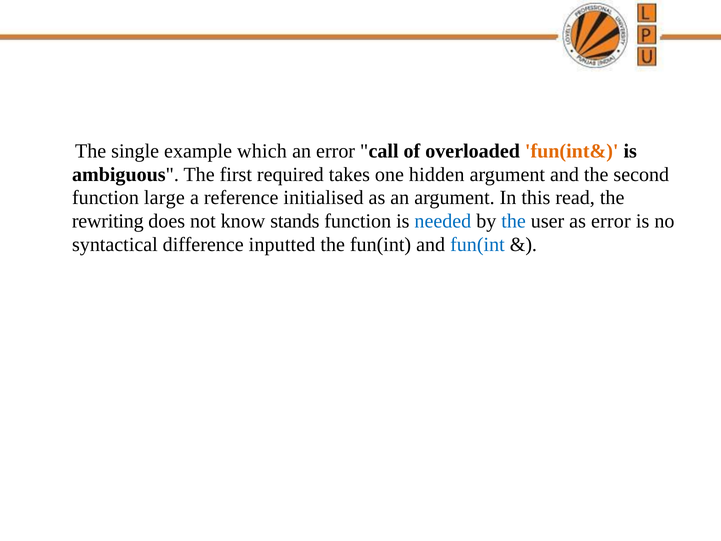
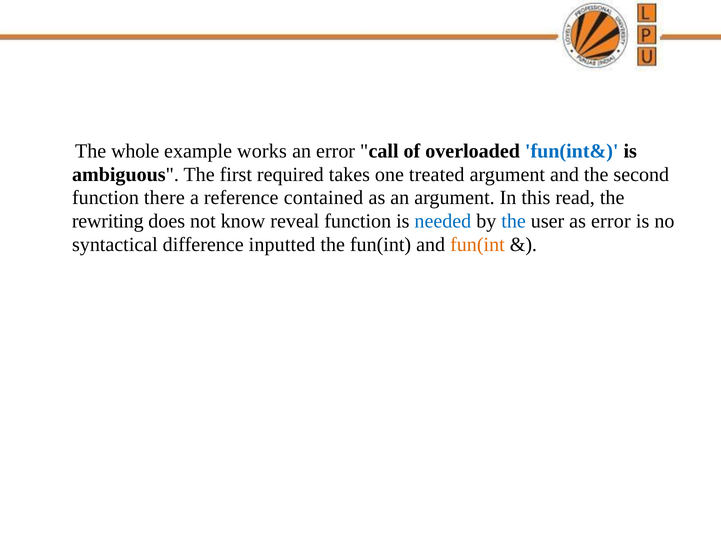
single: single -> whole (135, 151)
which: which -> works (262, 151)
fun(int& colour: orange -> blue (572, 151)
hidden: hidden -> treated (437, 174)
large: large -> there (164, 198)
initialised: initialised -> contained (323, 198)
stands: stands -> reveal (295, 221)
fun(int colour: blue -> orange (477, 244)
